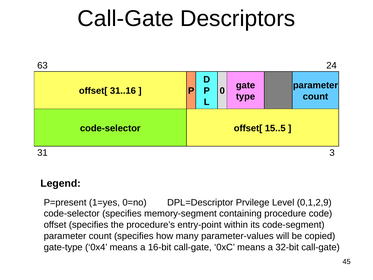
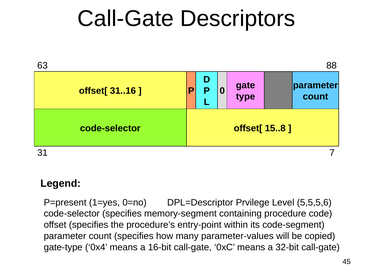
24: 24 -> 88 (332, 66)
15..5: 15..5 -> 15..8 (275, 128)
3: 3 -> 7 (332, 153)
0,1,2,9: 0,1,2,9 -> 5,5,5,6 (314, 202)
